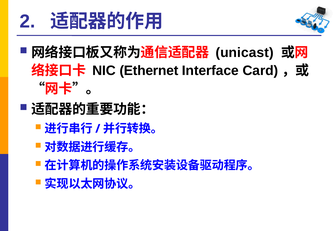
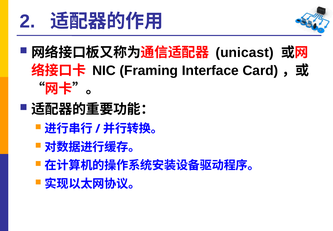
Ethernet: Ethernet -> Framing (149, 71)
